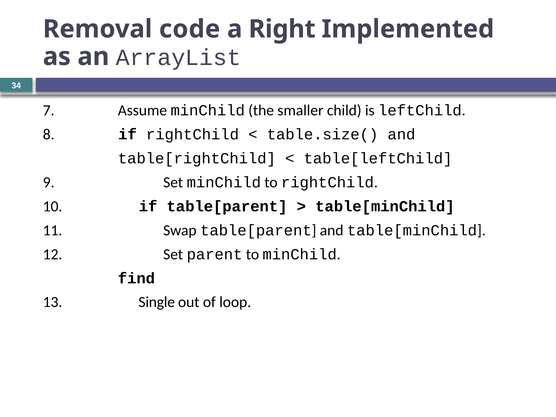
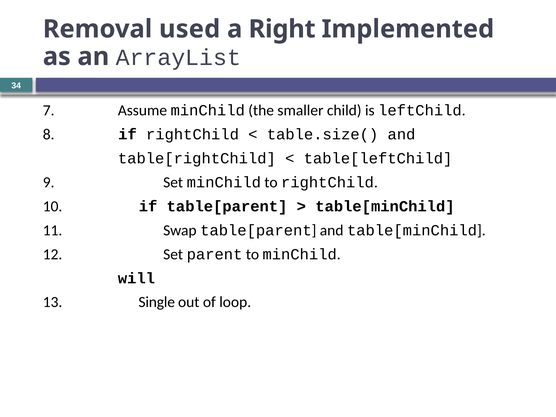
code: code -> used (190, 29)
find: find -> will (136, 278)
